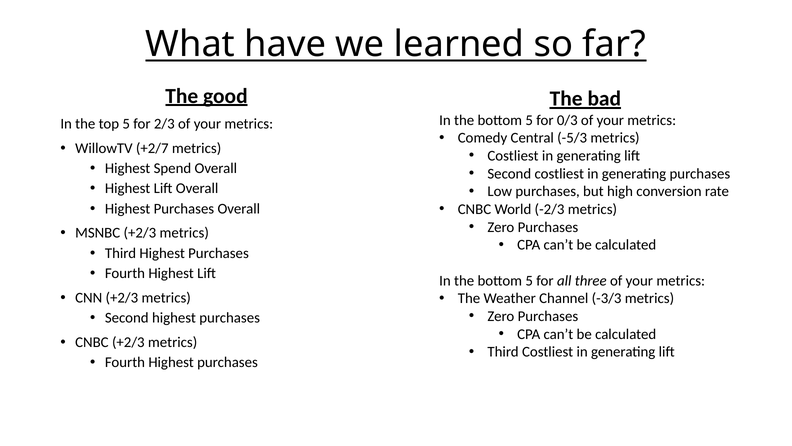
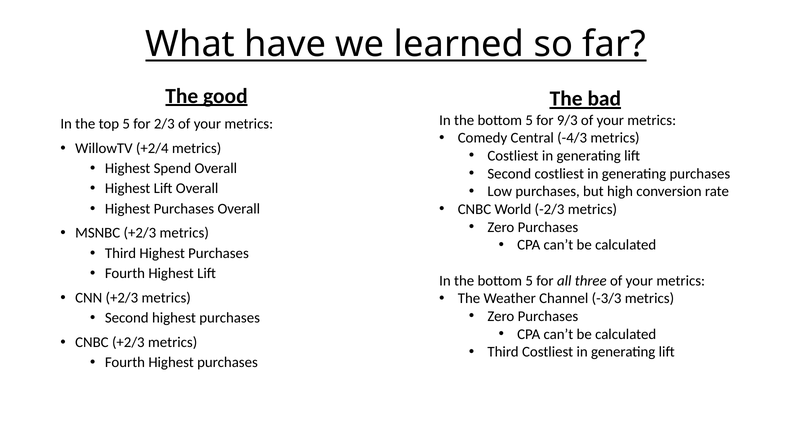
0/3: 0/3 -> 9/3 (567, 120)
-5/3: -5/3 -> -4/3 (572, 138)
+2/7: +2/7 -> +2/4 (152, 148)
